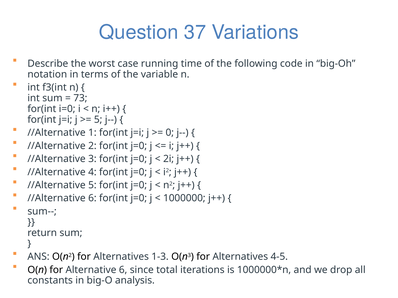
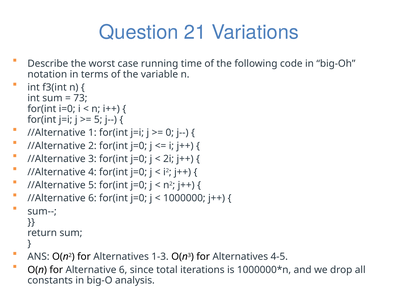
37: 37 -> 21 (195, 32)
